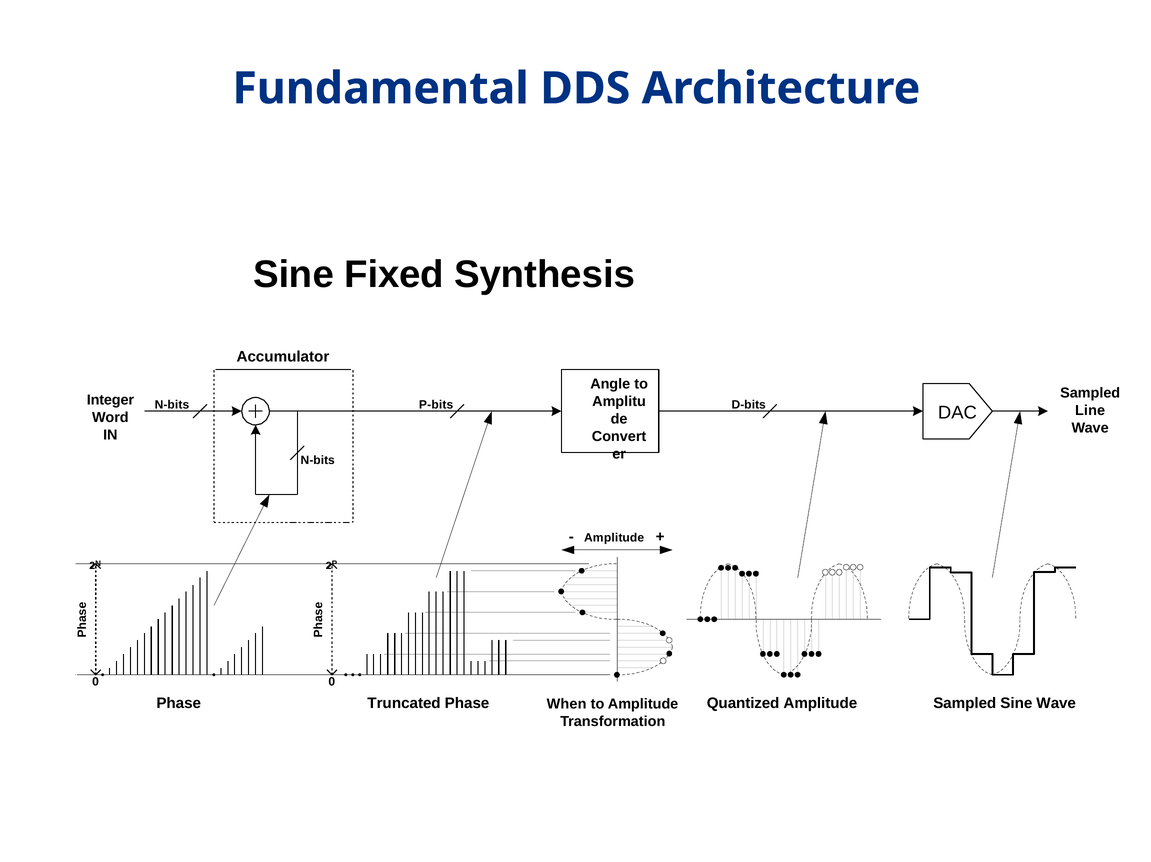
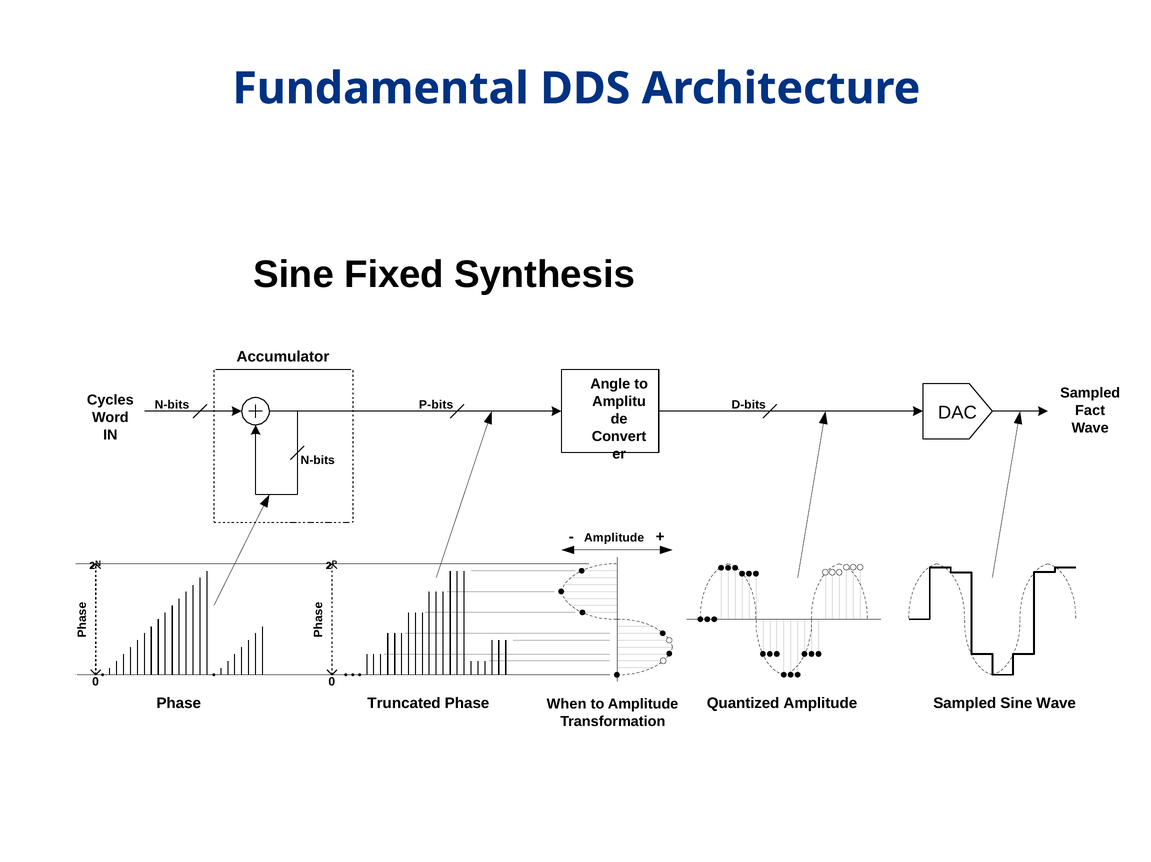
Integer: Integer -> Cycles (110, 400)
Line: Line -> Fact (1090, 411)
